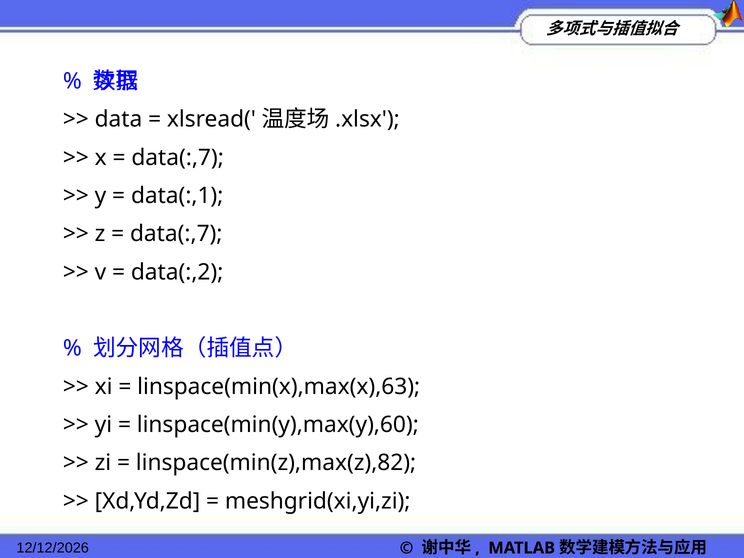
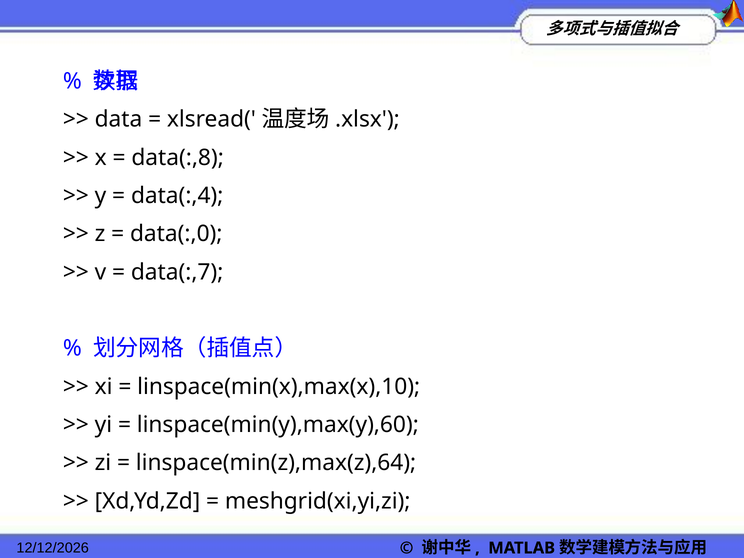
data(:,7: data(:,7 -> data(:,8 (178, 158)
data(:,1: data(:,1 -> data(:,4 (177, 196)
data(:,7: data(:,7 -> data(:,0 (176, 234)
data(:,2: data(:,2 -> data(:,7 (177, 272)
linspace(min(x),max(x),63: linspace(min(x),max(x),63 -> linspace(min(x),max(x),10 (279, 387)
linspace(min(z),max(z),82: linspace(min(z),max(z),82 -> linspace(min(z),max(z),64 (276, 463)
